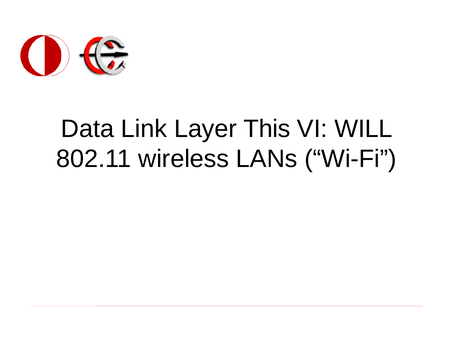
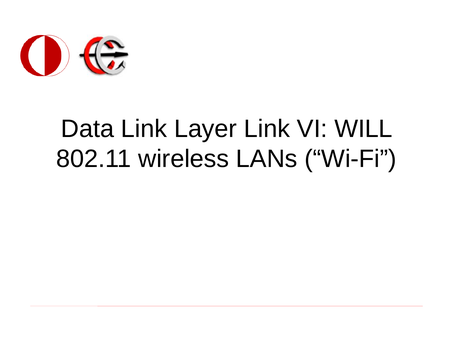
Layer This: This -> Link (267, 129)
